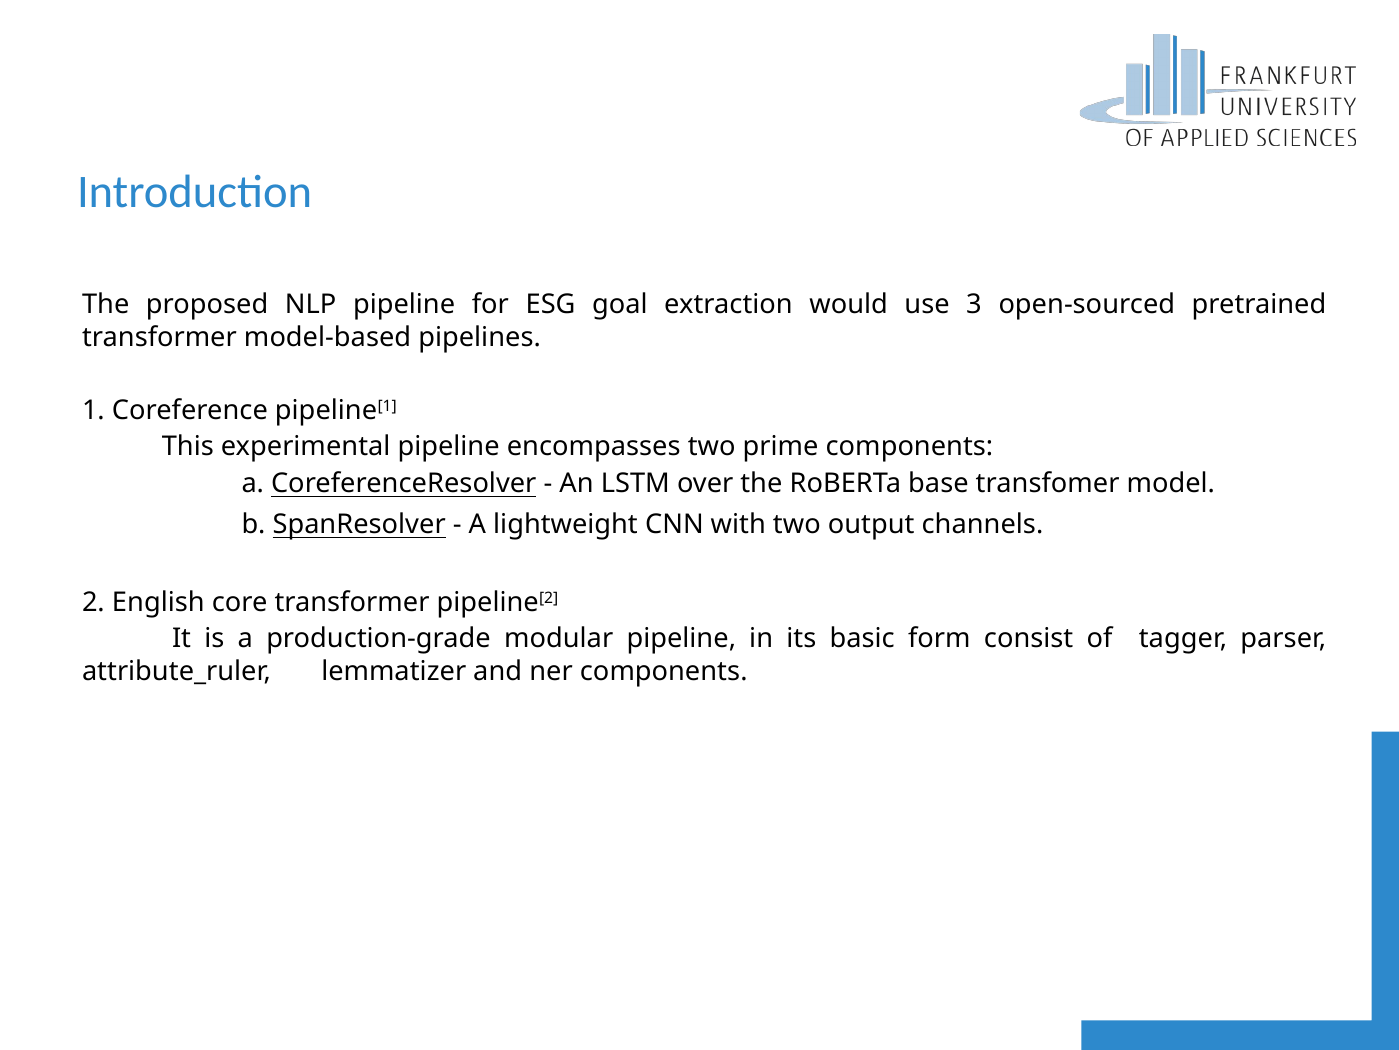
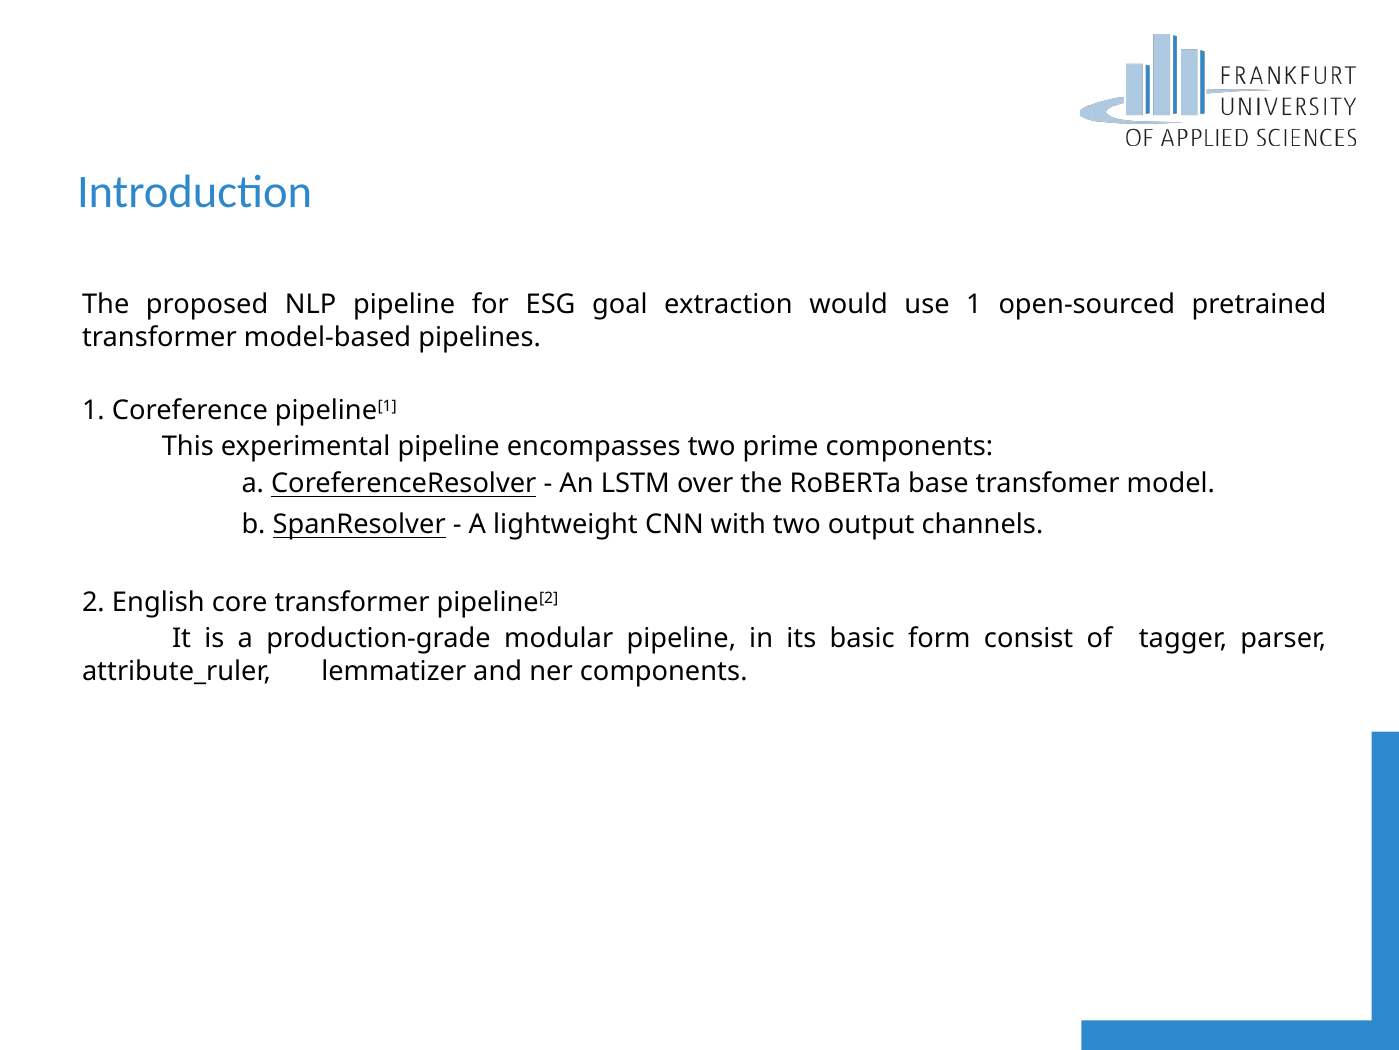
use 3: 3 -> 1 (974, 304)
